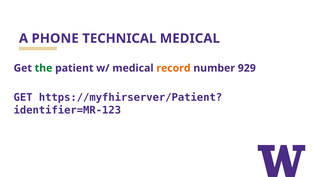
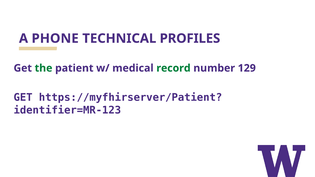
TECHNICAL MEDICAL: MEDICAL -> PROFILES (190, 38)
record colour: orange -> green (173, 68)
929: 929 -> 129 (247, 68)
